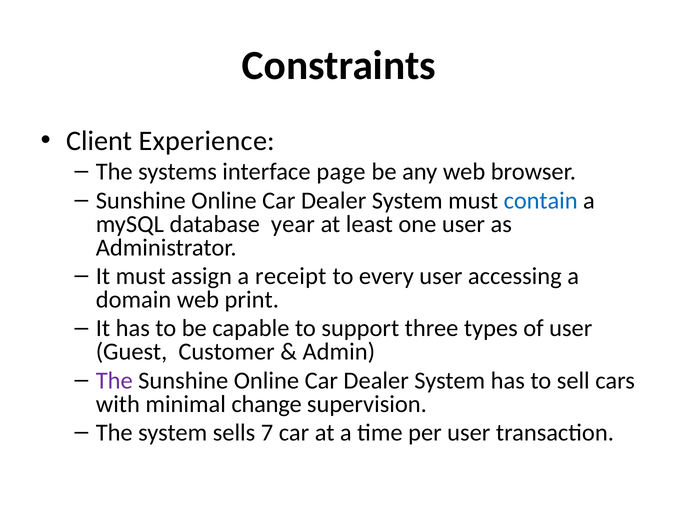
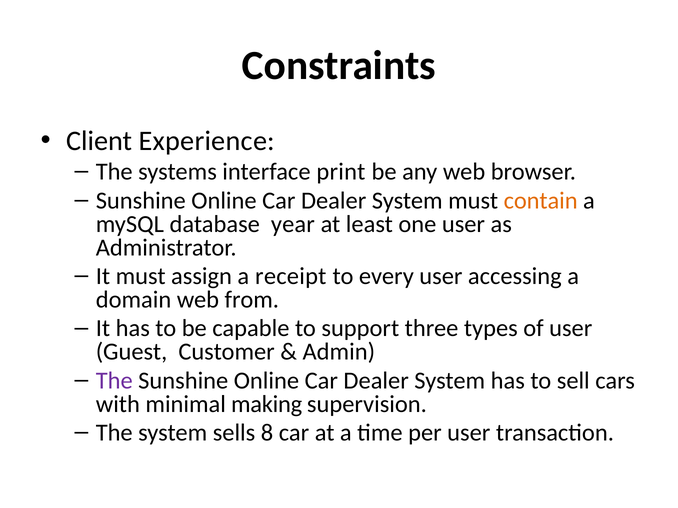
page: page -> print (341, 172)
contain colour: blue -> orange (541, 201)
print: print -> from (252, 300)
change: change -> making (267, 404)
7: 7 -> 8 (267, 433)
